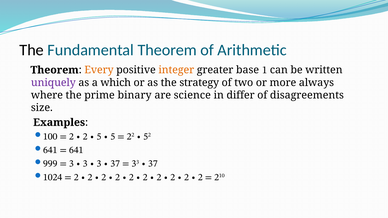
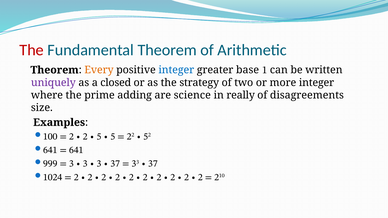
The colour: black -> red (32, 50)
integer colour: orange -> blue (176, 70)
which: which -> closed (116, 83)
more always: always -> integer (317, 83)
binary: binary -> adding (135, 95)
differ: differ -> really (241, 95)
